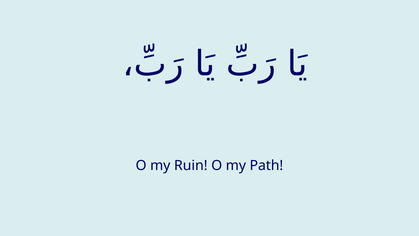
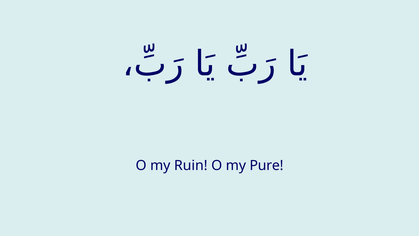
Path: Path -> Pure (266, 165)
